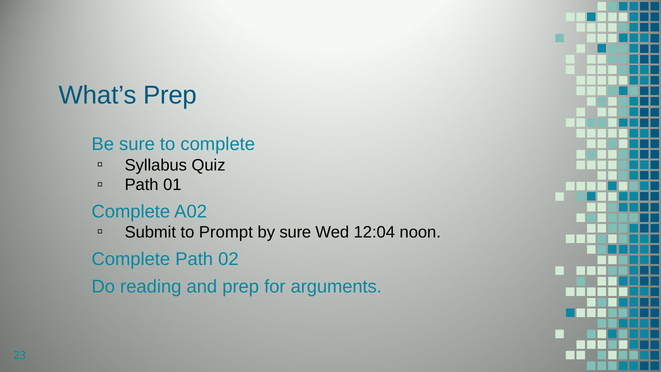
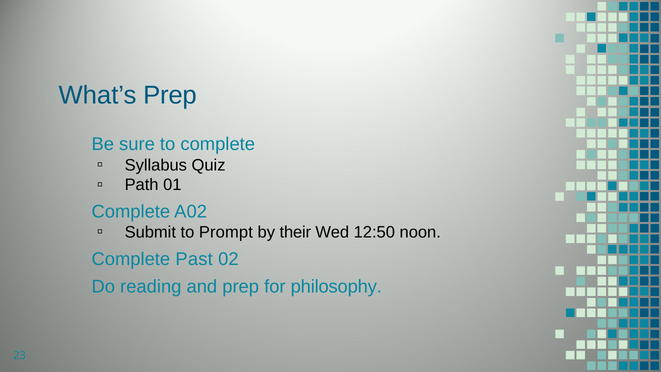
by sure: sure -> their (295, 232)
12:04: 12:04 -> 12:50 (374, 232)
Complete Path: Path -> Past (194, 259)
arguments: arguments -> philosophy (336, 286)
